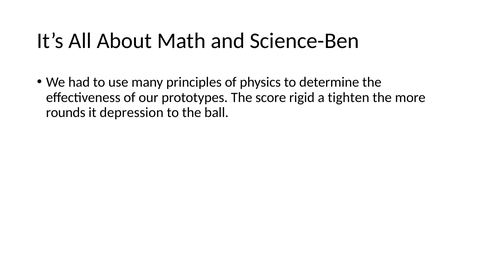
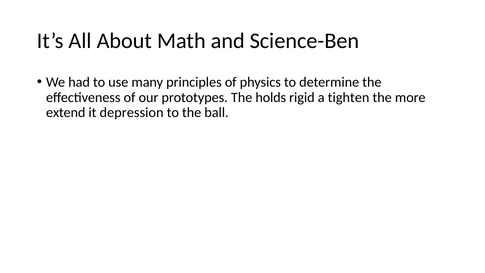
score: score -> holds (271, 97)
rounds: rounds -> extend (66, 113)
